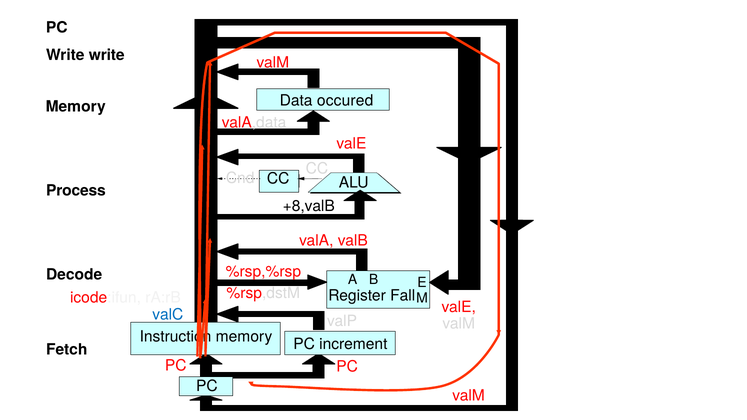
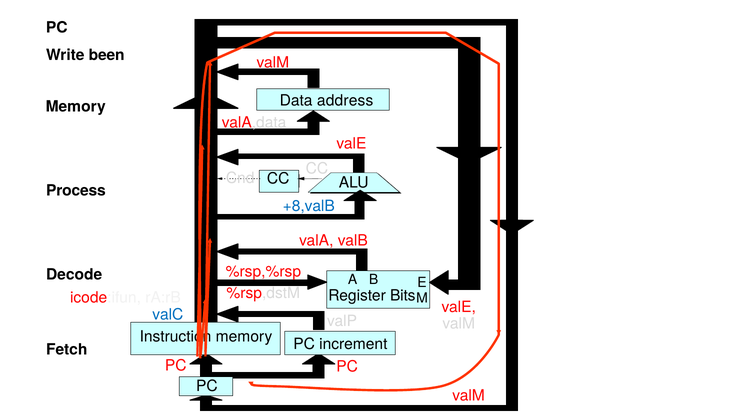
Write write: write -> been (107, 55)
occured: occured -> address (345, 101)
+8,valB colour: black -> blue (309, 206)
Fall: Fall -> Bits (403, 296)
